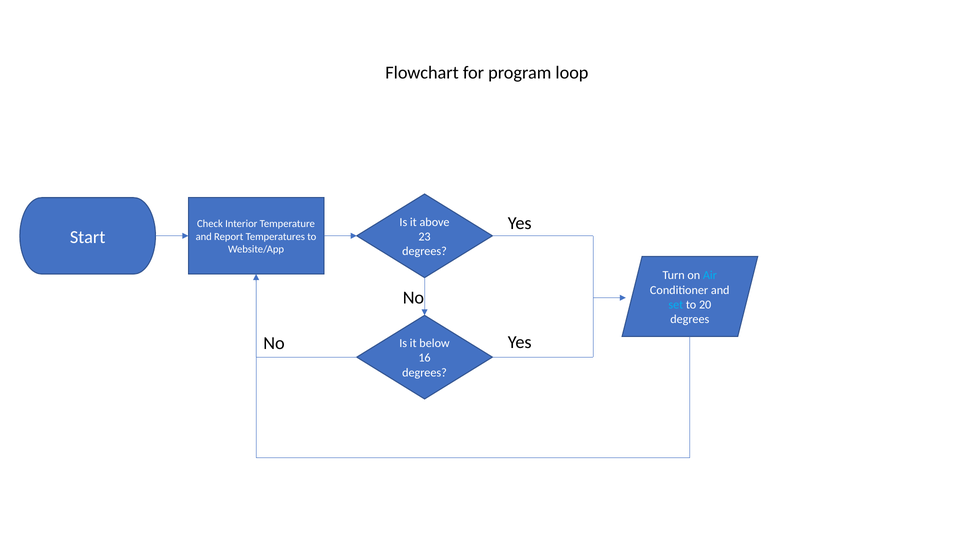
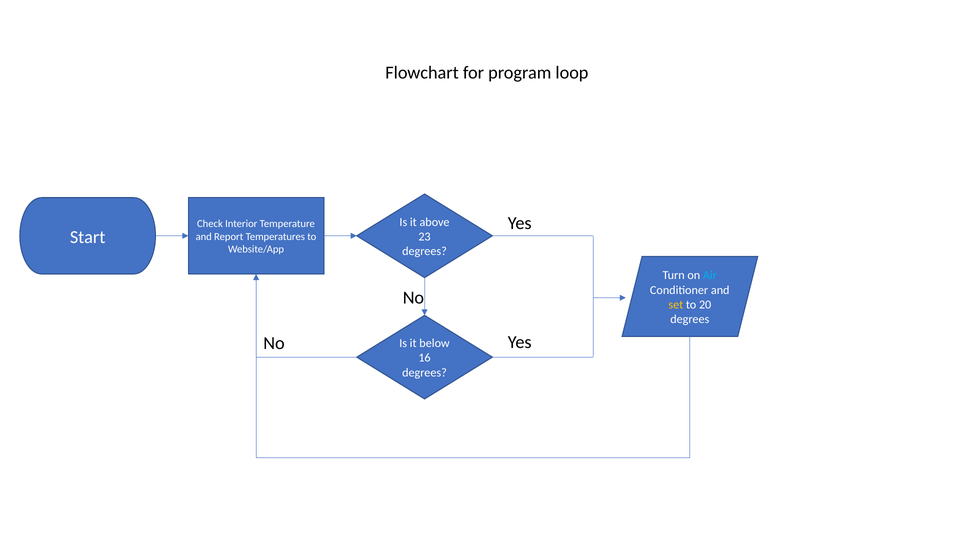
set colour: light blue -> yellow (676, 305)
